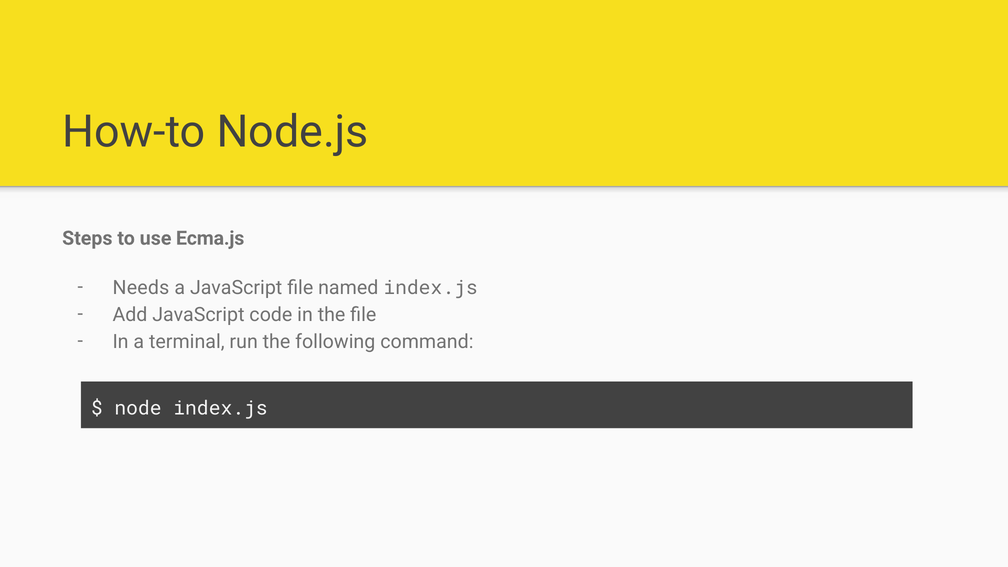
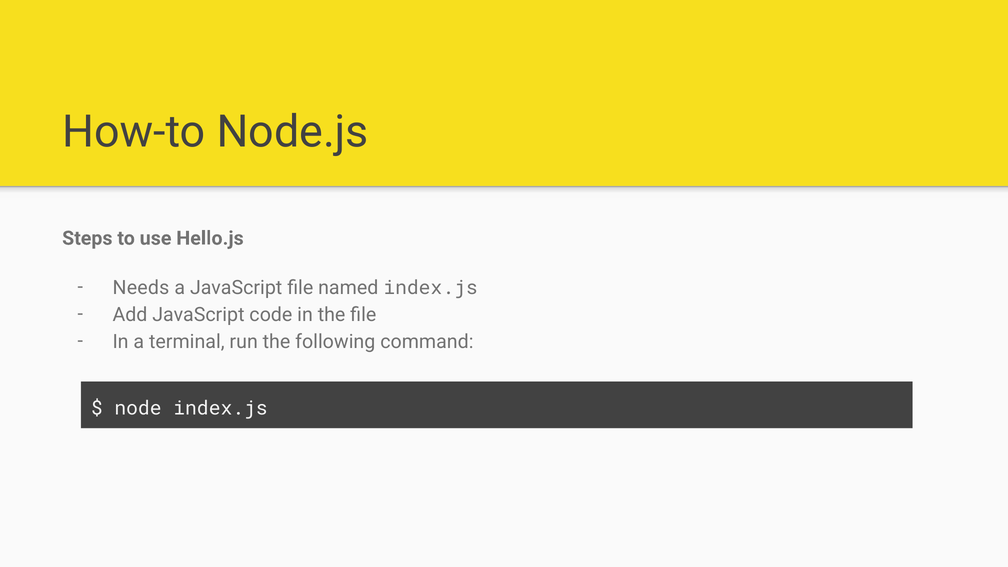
Ecma.js: Ecma.js -> Hello.js (210, 238)
